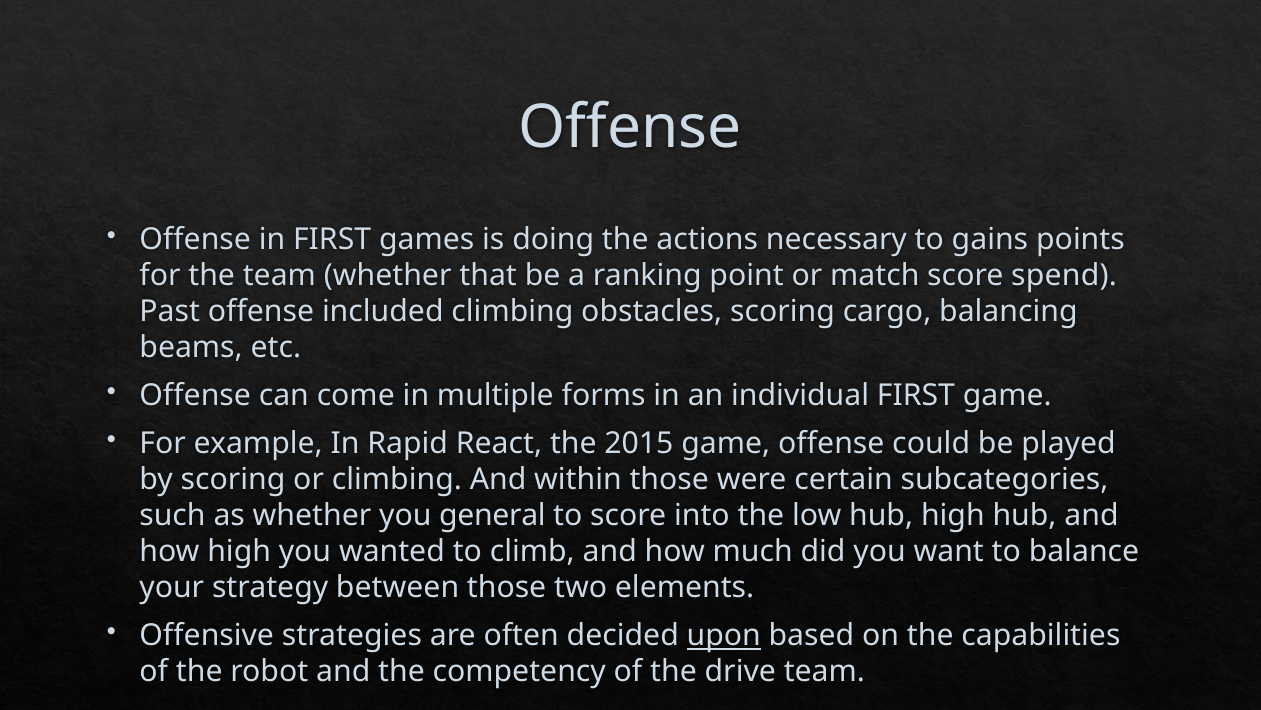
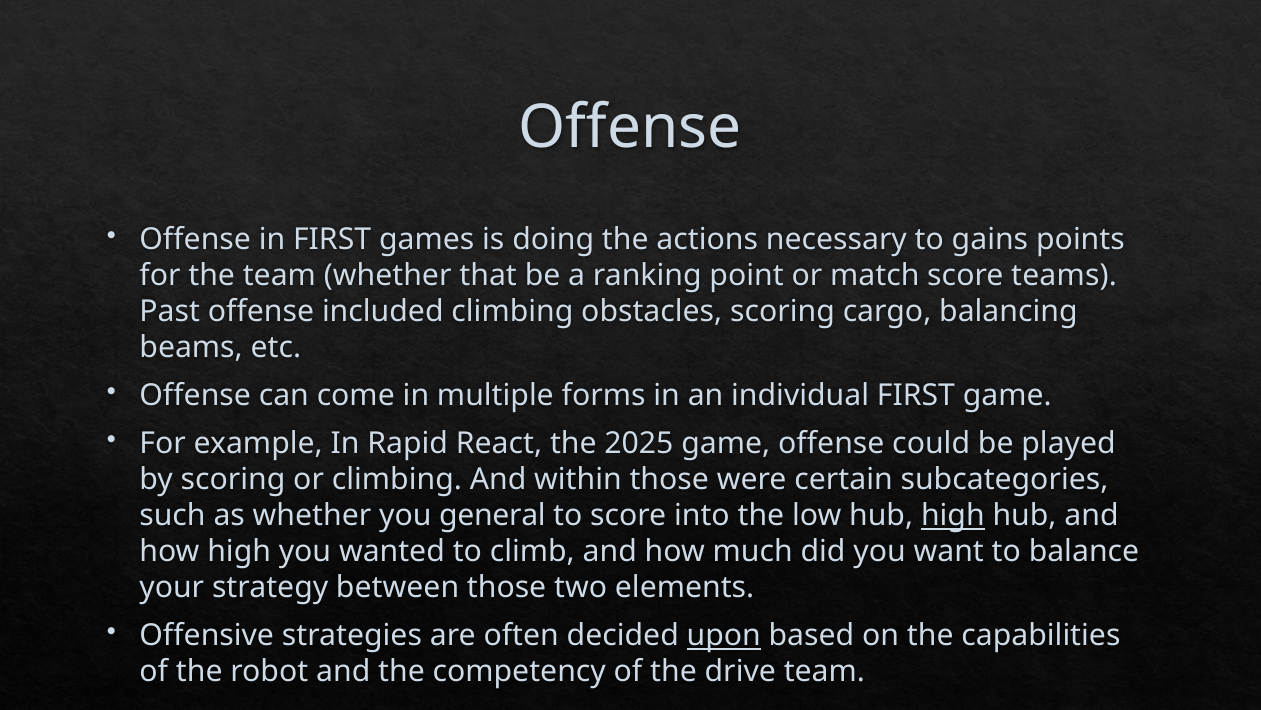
spend: spend -> teams (1064, 275)
2015: 2015 -> 2025 (639, 444)
high underline: none -> present (953, 515)
